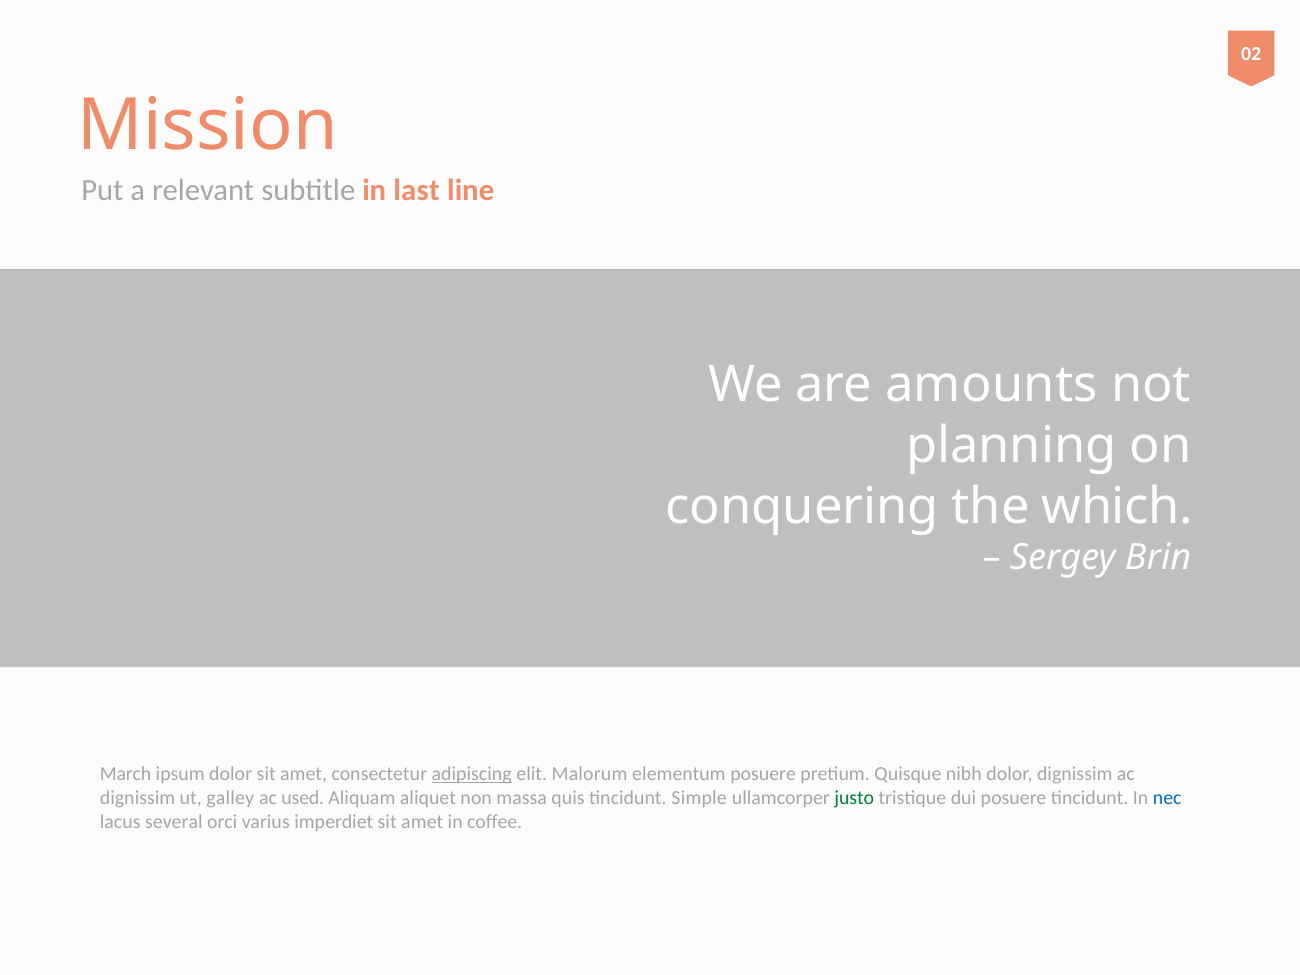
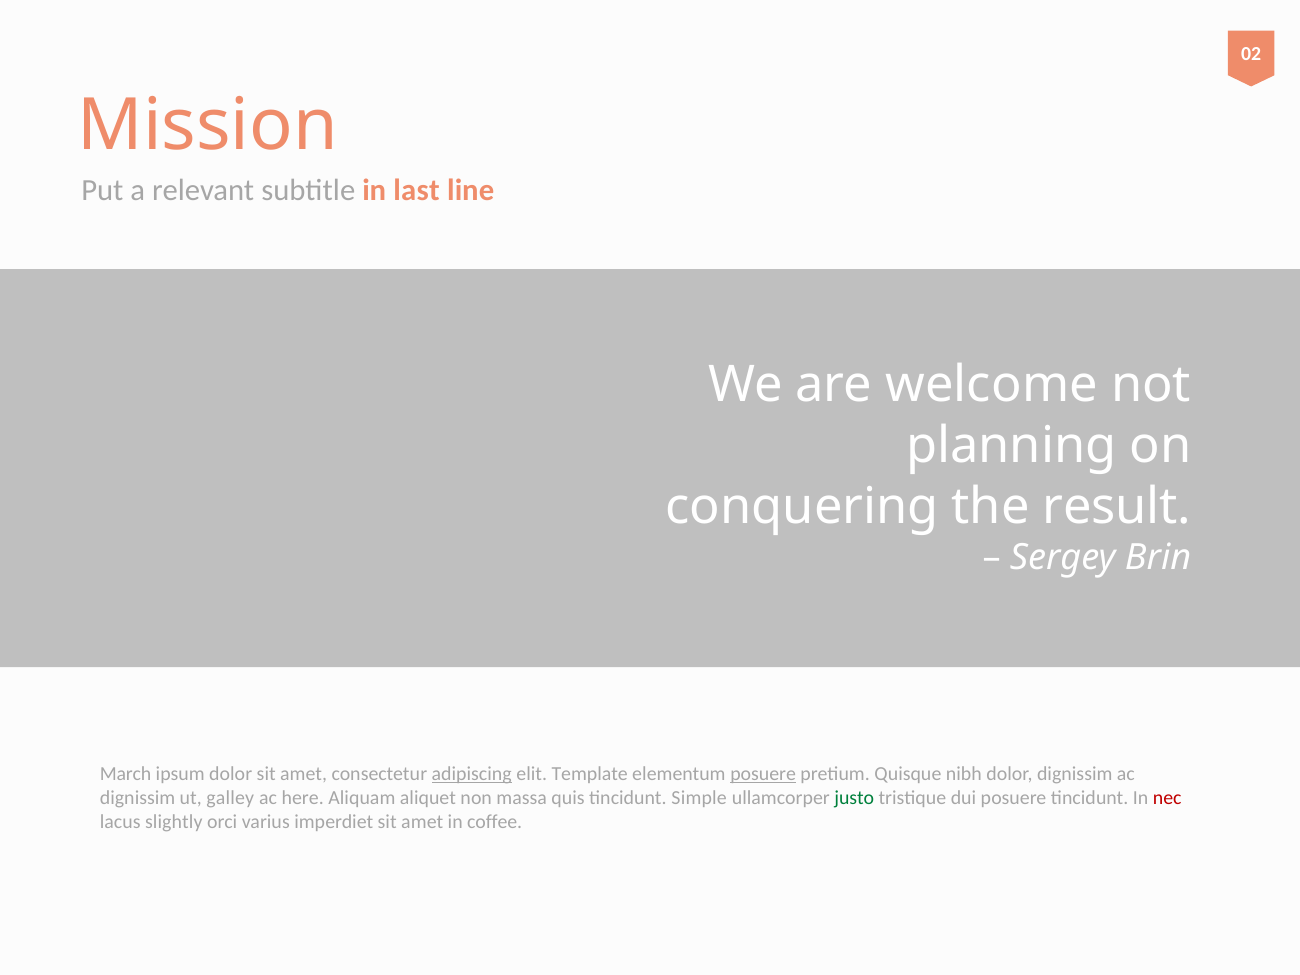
amounts: amounts -> welcome (992, 385)
which: which -> result (1117, 506)
Malorum: Malorum -> Template (590, 774)
posuere underline: none -> present (763, 774)
used: used -> here (303, 798)
nec colour: blue -> red (1167, 798)
several: several -> slightly (174, 821)
